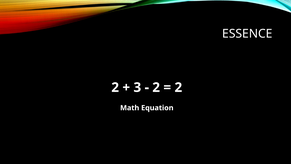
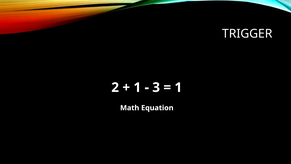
ESSENCE: ESSENCE -> TRIGGER (247, 34)
3: 3 -> 1 (137, 87)
2: 2 -> 3 (156, 87)
2: 2 -> 1 (178, 87)
